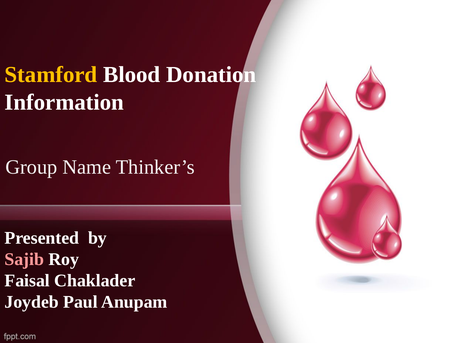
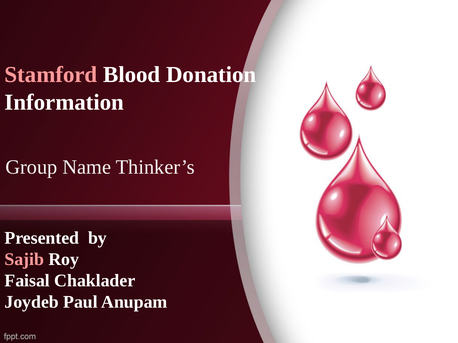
Stamford colour: yellow -> pink (51, 75)
